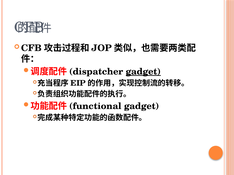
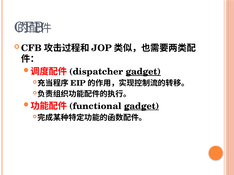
gadget underline: none -> present (142, 106)
